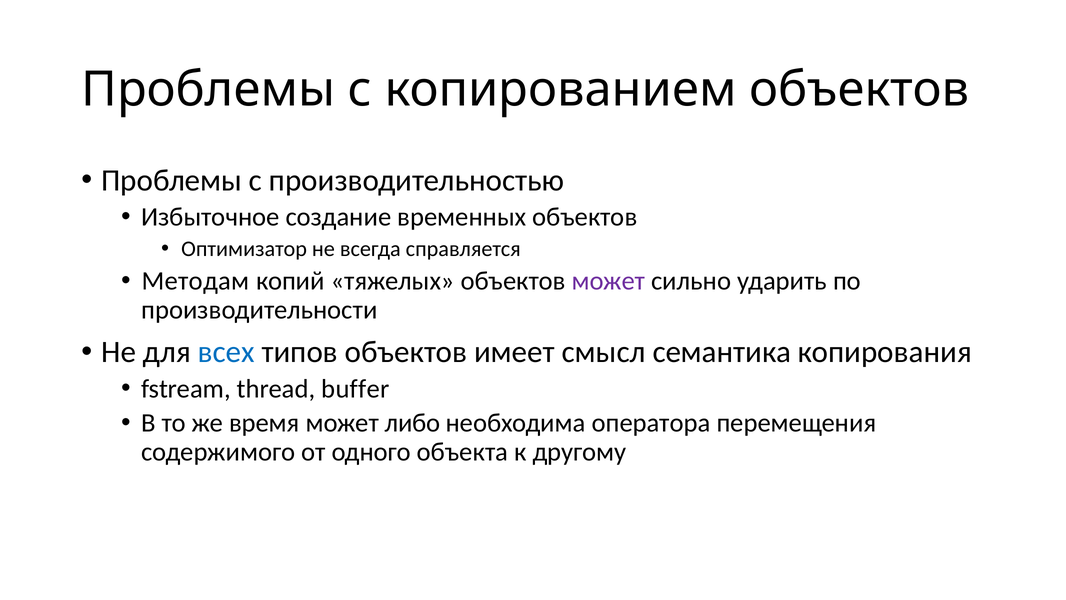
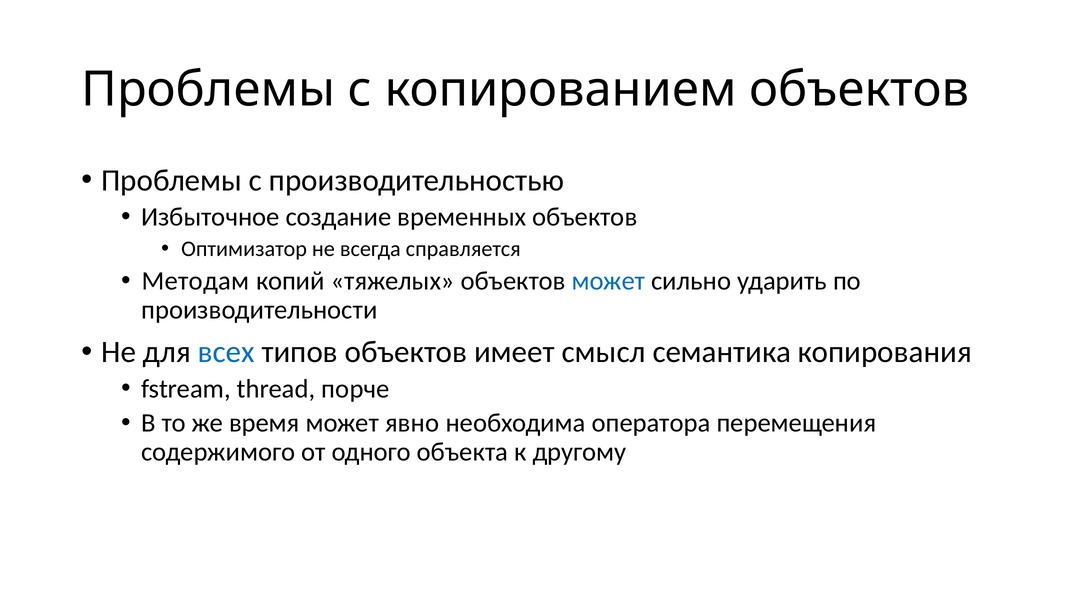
может colour: purple -> blue (608, 281)
buffer: buffer -> порче (356, 388)
либо: либо -> явно (412, 423)
